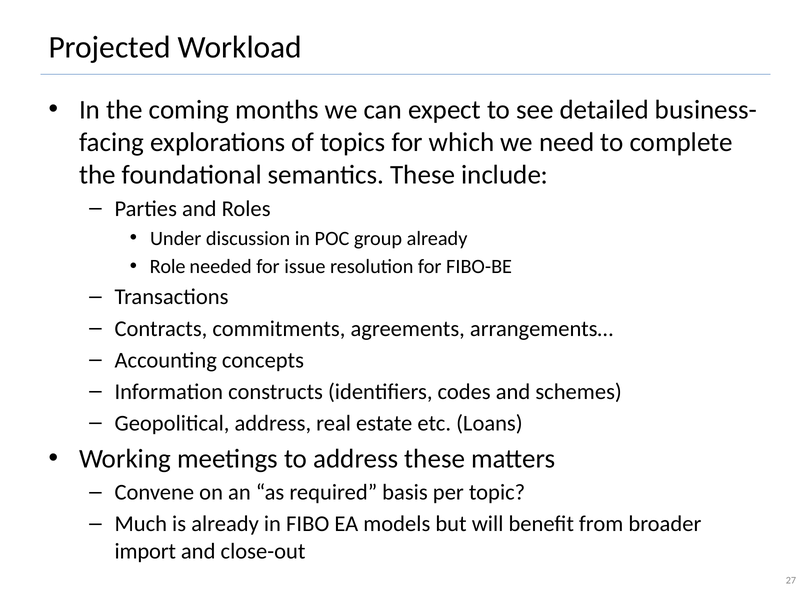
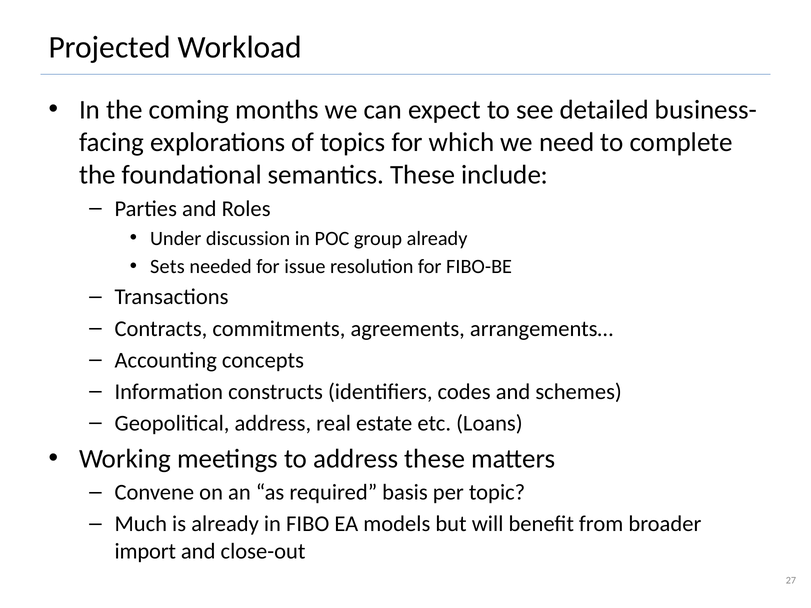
Role: Role -> Sets (167, 267)
